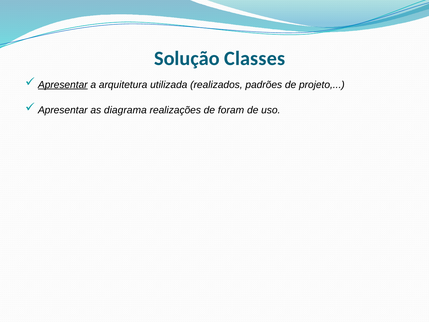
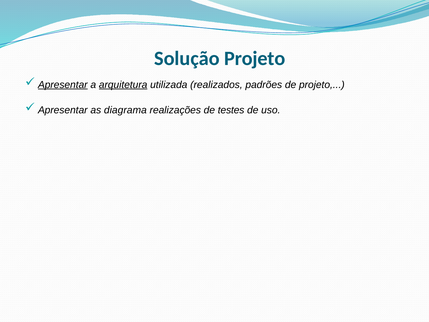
Solução Classes: Classes -> Projeto (255, 58)
arquitetura underline: none -> present (123, 85)
foram: foram -> testes (231, 110)
